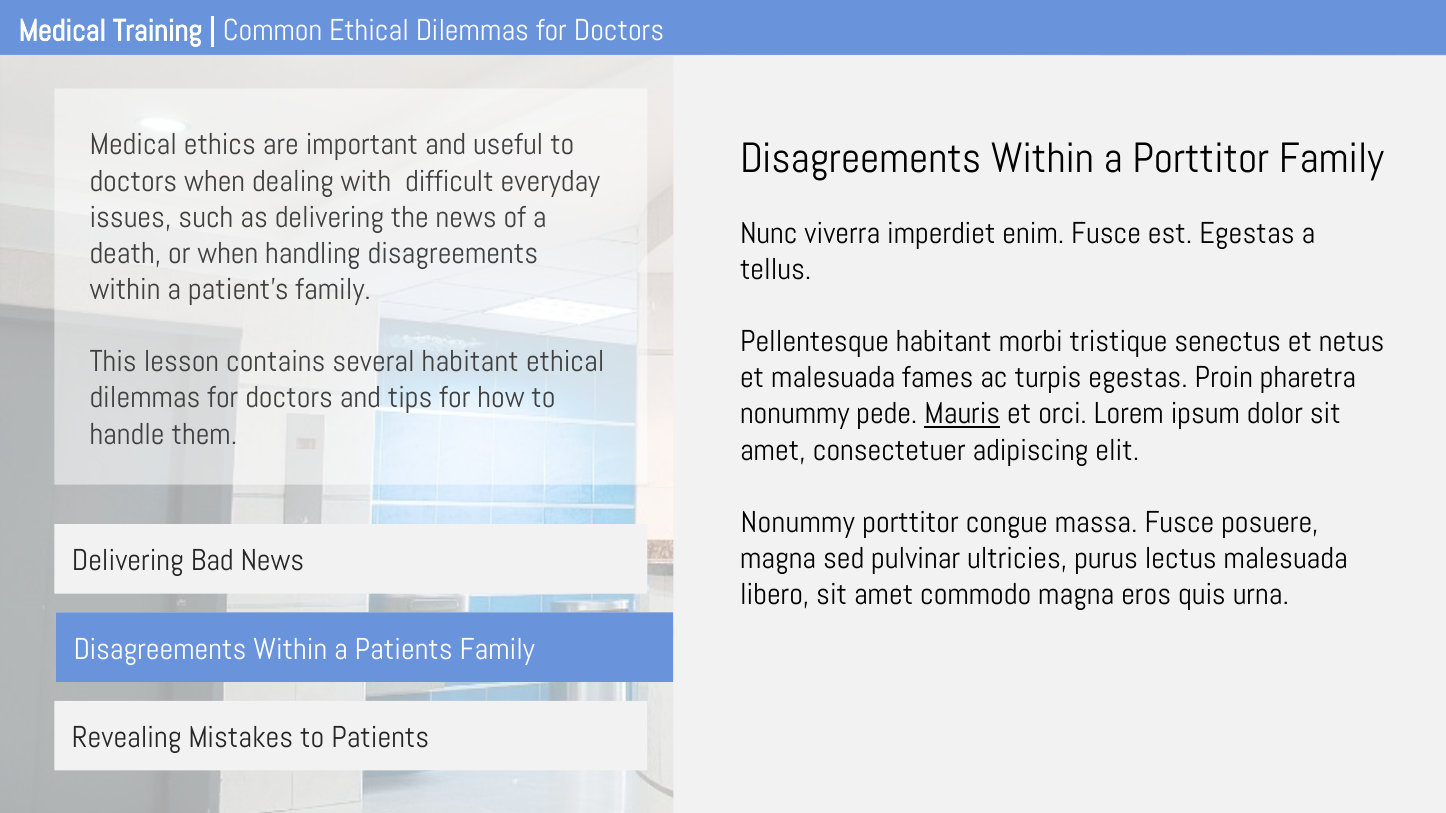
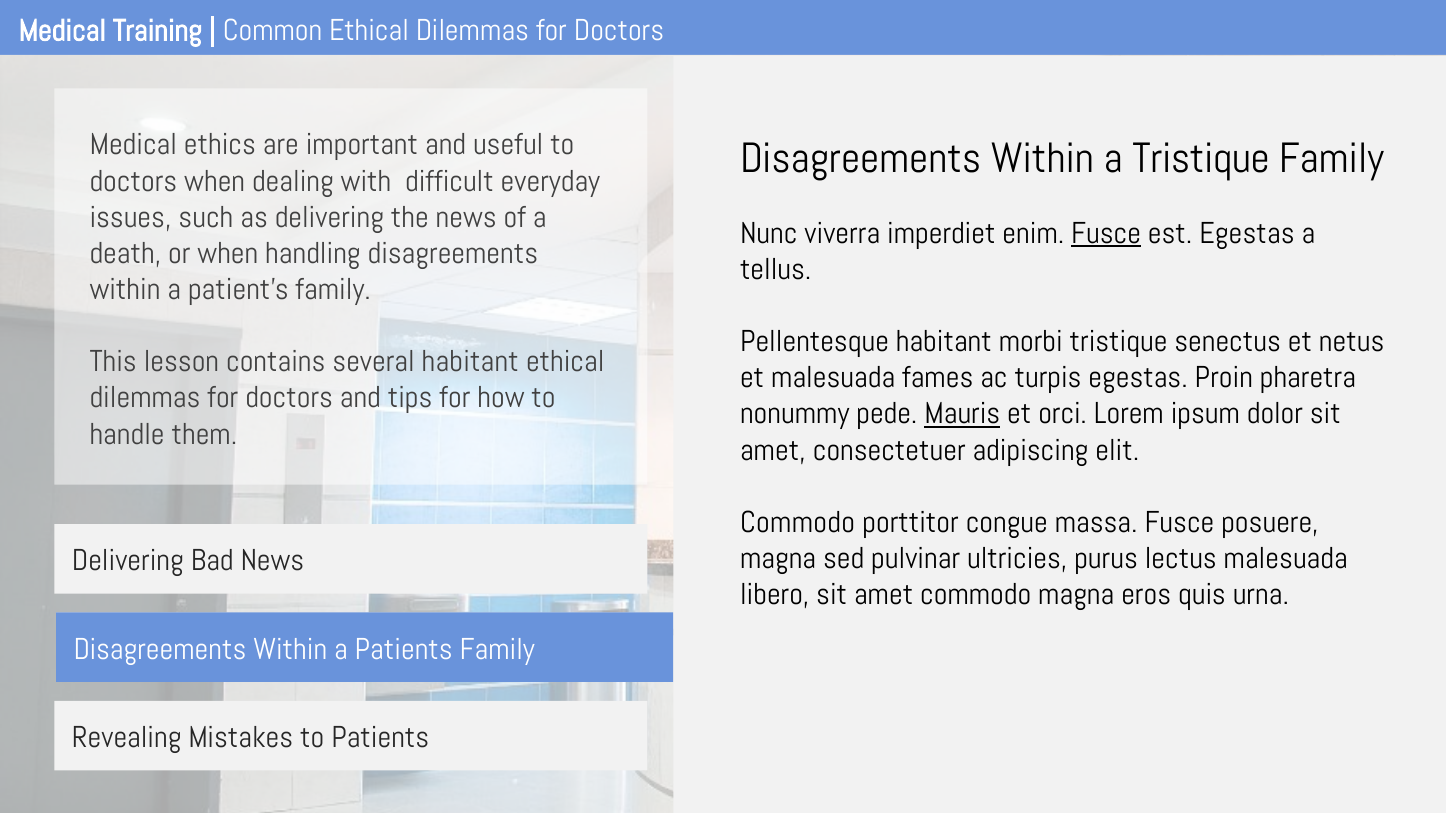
a Porttitor: Porttitor -> Tristique (1201, 158)
Fusce underline: none -> present (1106, 233)
Nonummy: Nonummy -> Commodo (798, 523)
